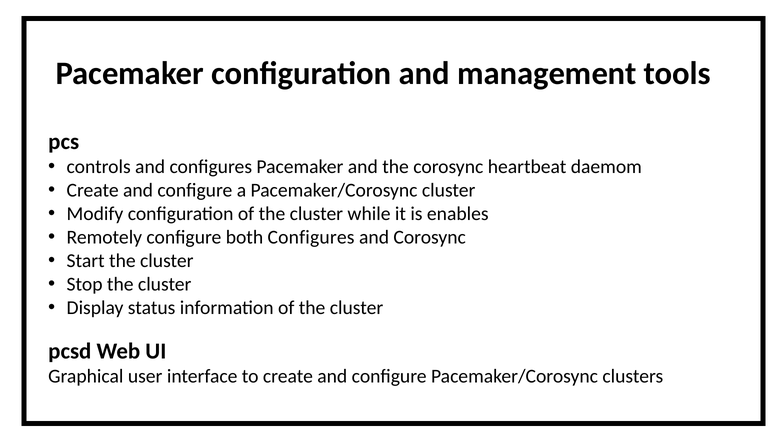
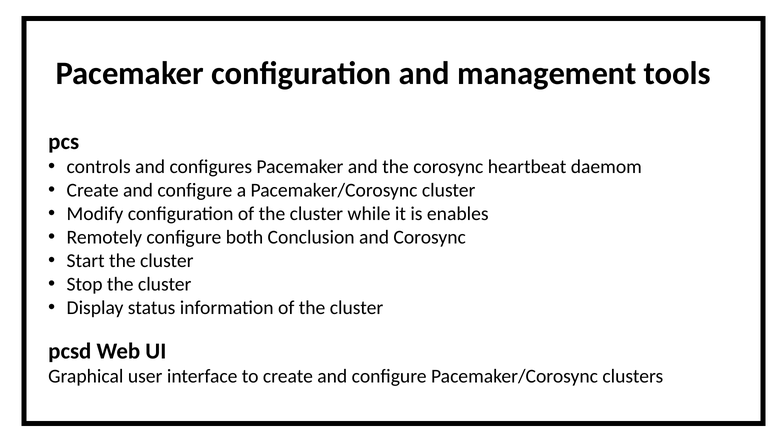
both Configures: Configures -> Conclusion (311, 237)
